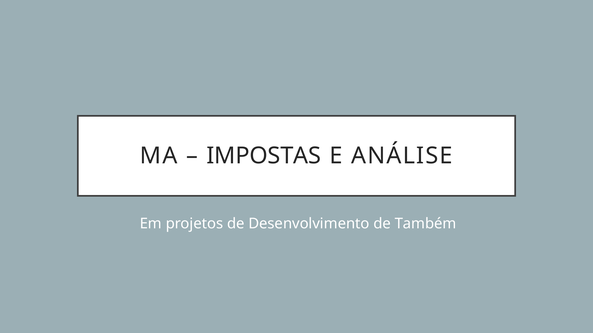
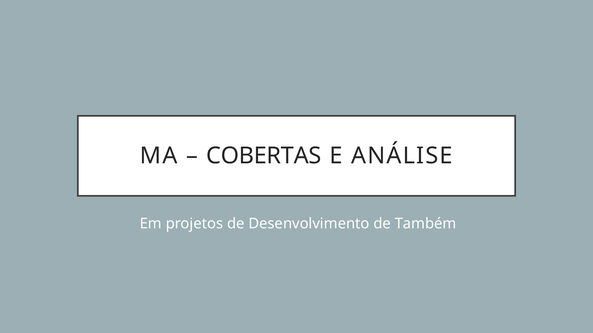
IMPOSTAS: IMPOSTAS -> COBERTAS (264, 156)
